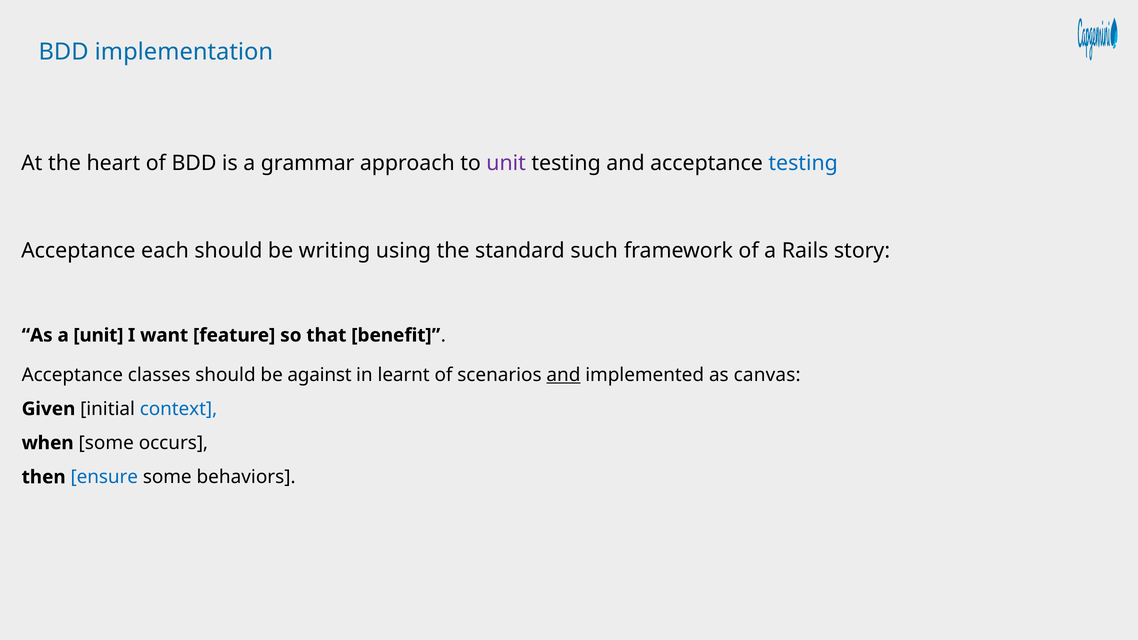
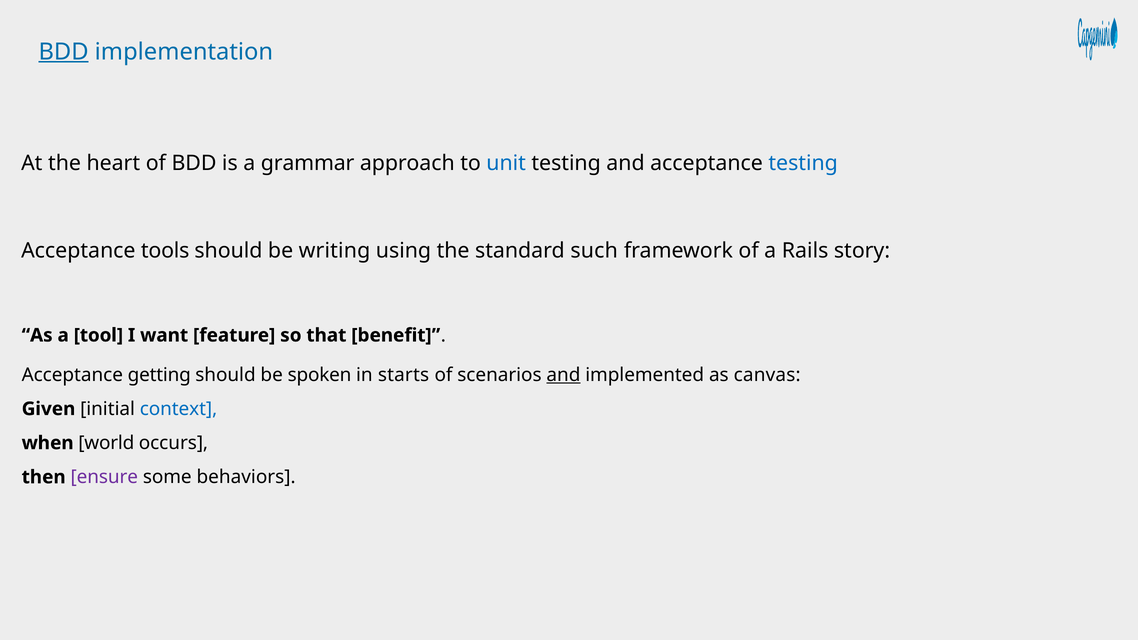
BDD underline: none -> present (64, 52)
unit colour: purple -> blue (506, 163)
each: each -> tools (165, 251)
a unit: unit -> tool (98, 335)
classes: classes -> getting (159, 375)
against: against -> spoken (320, 375)
learnt: learnt -> starts (403, 375)
when some: some -> world (106, 443)
ensure colour: blue -> purple (104, 477)
